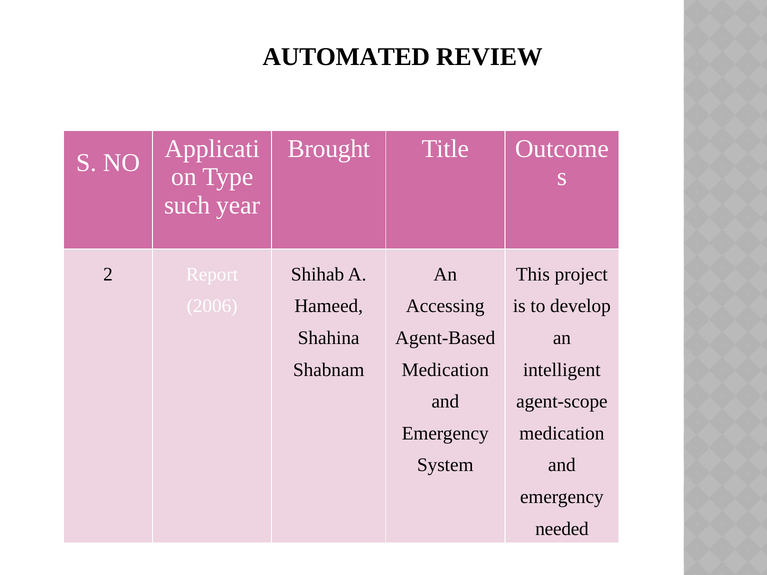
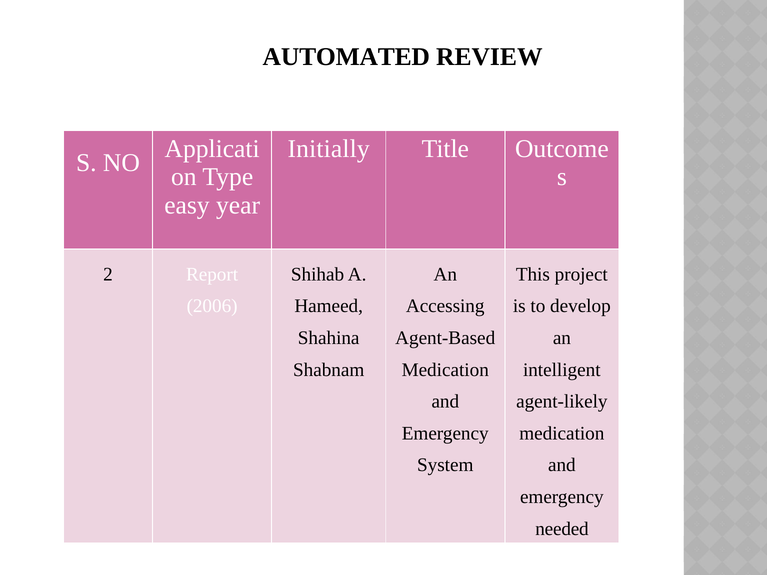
Brought: Brought -> Initially (329, 149)
such: such -> easy (187, 205)
agent-scope: agent-scope -> agent-likely (562, 402)
